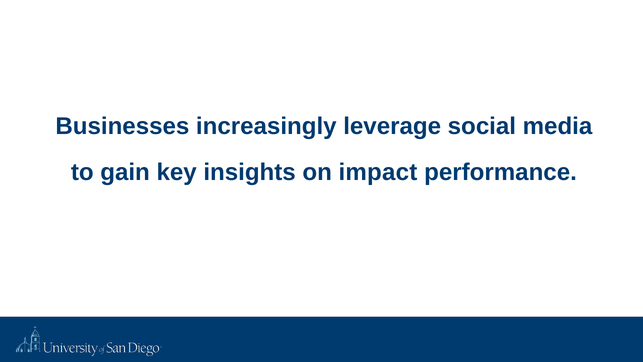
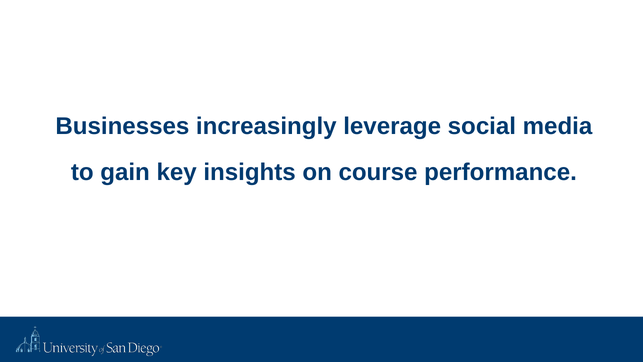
impact: impact -> course (378, 172)
